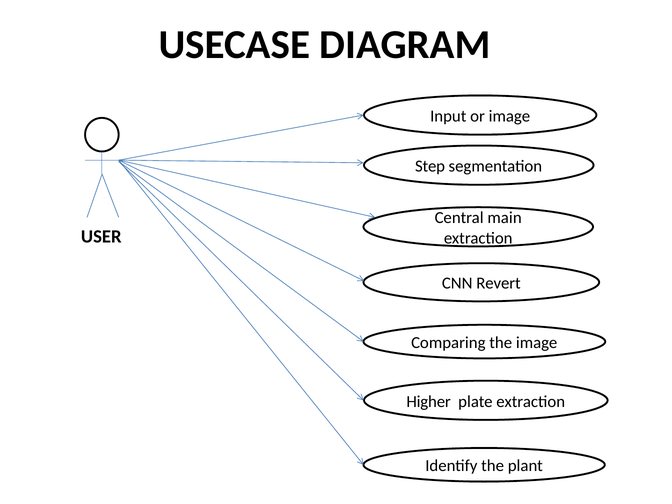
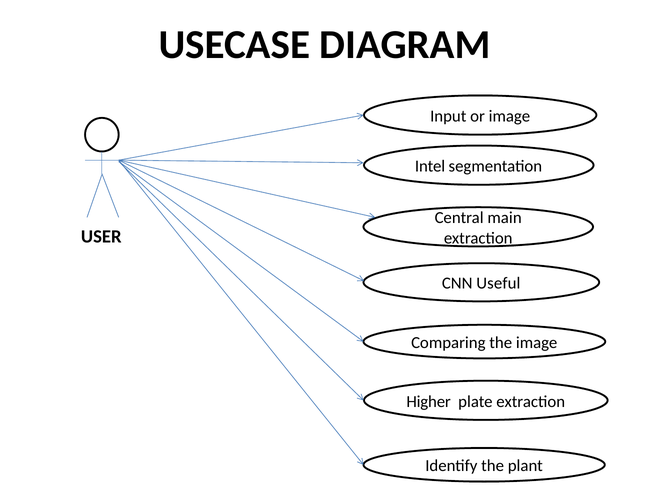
Step: Step -> Intel (430, 166)
Revert: Revert -> Useful (498, 283)
